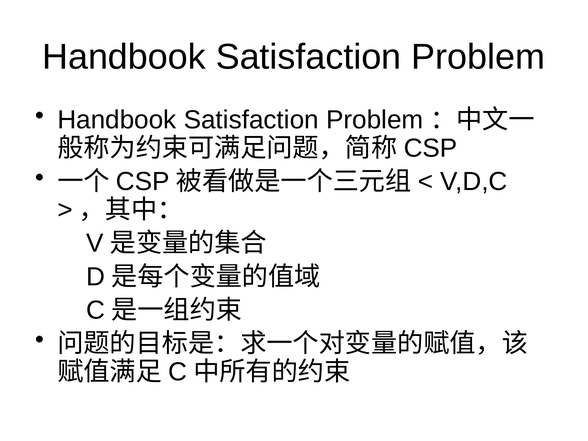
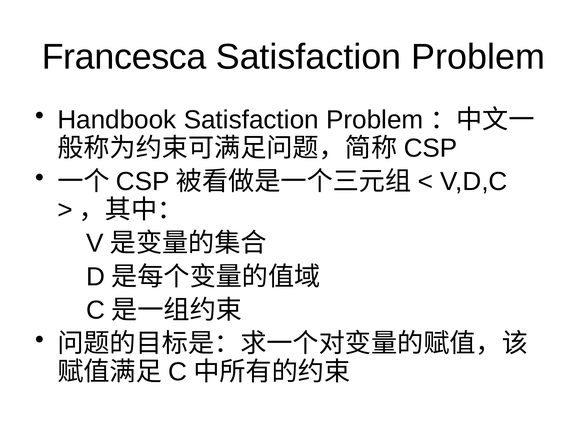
Handbook: Handbook -> Francesca (124, 57)
